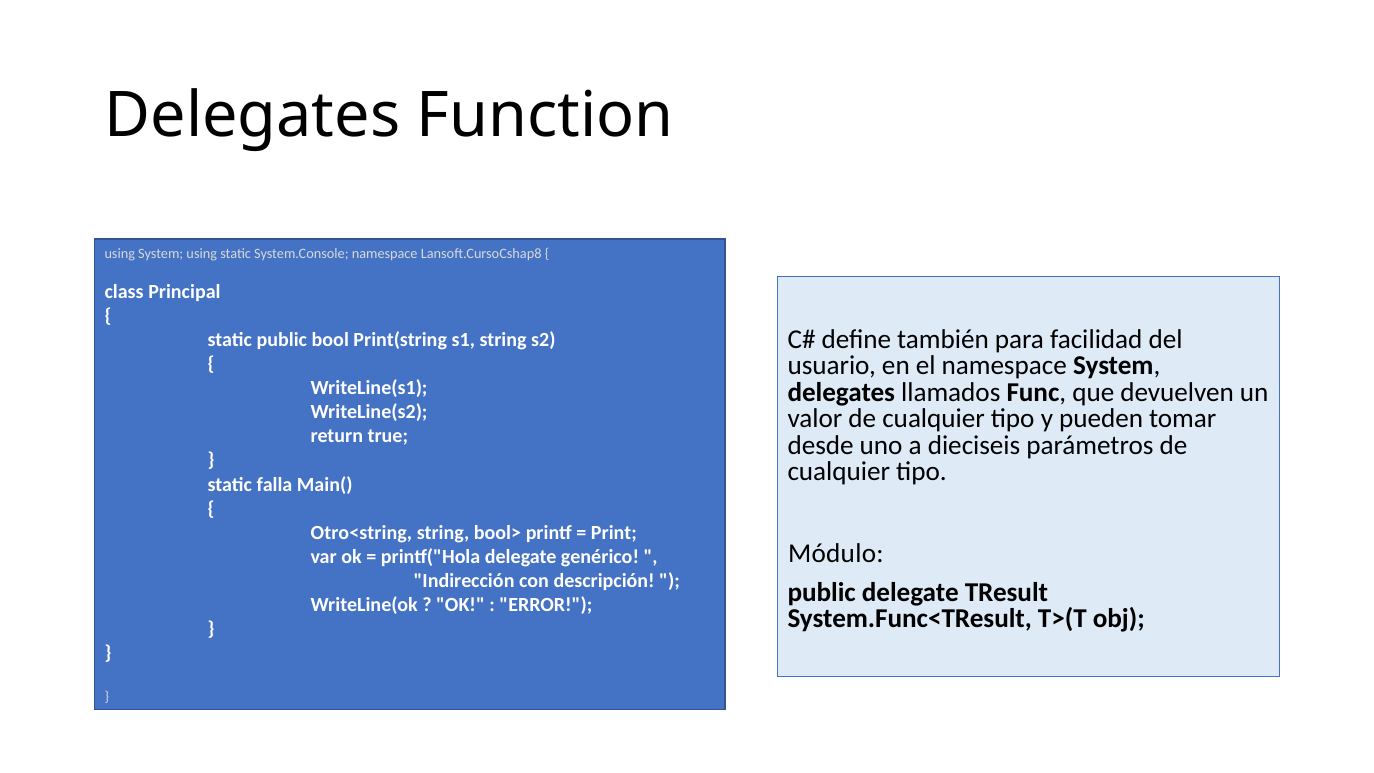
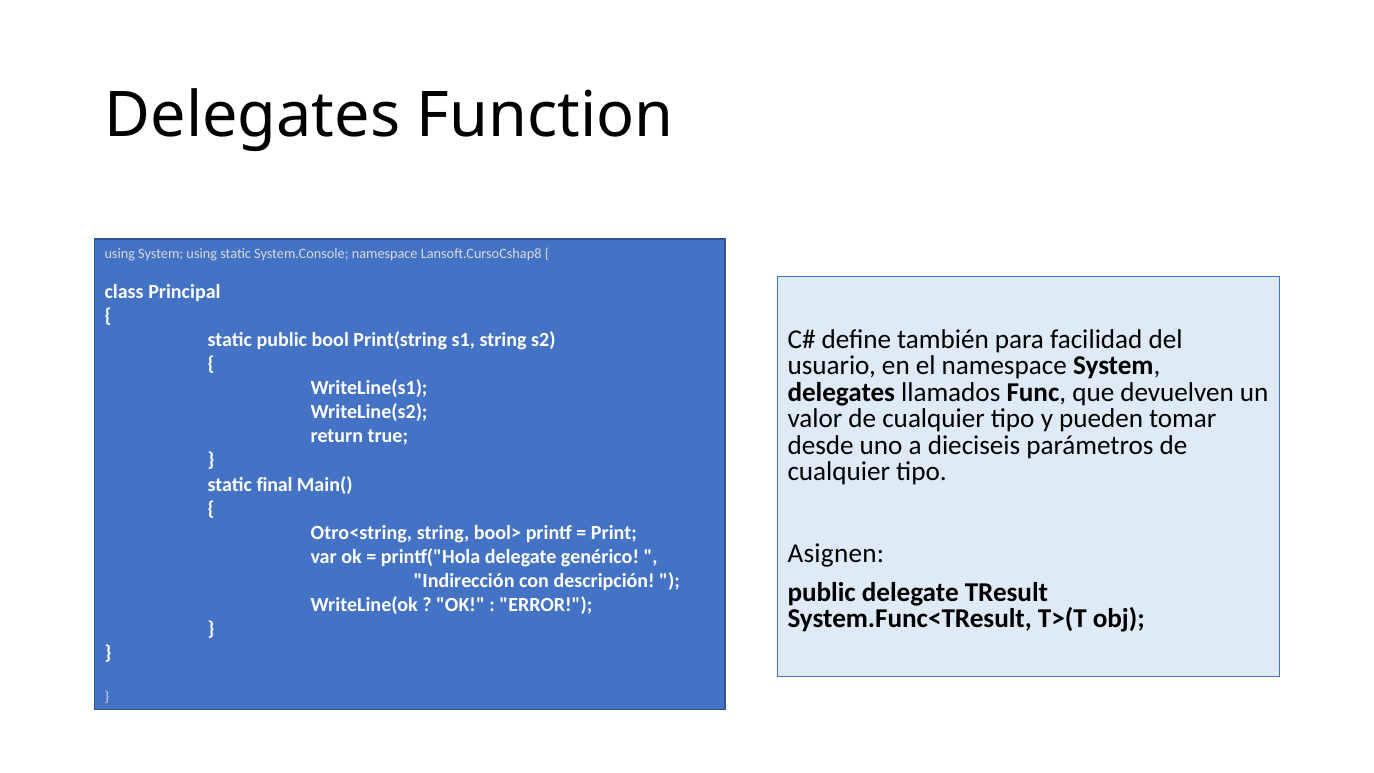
falla: falla -> final (275, 484)
Módulo: Módulo -> Asignen (836, 553)
